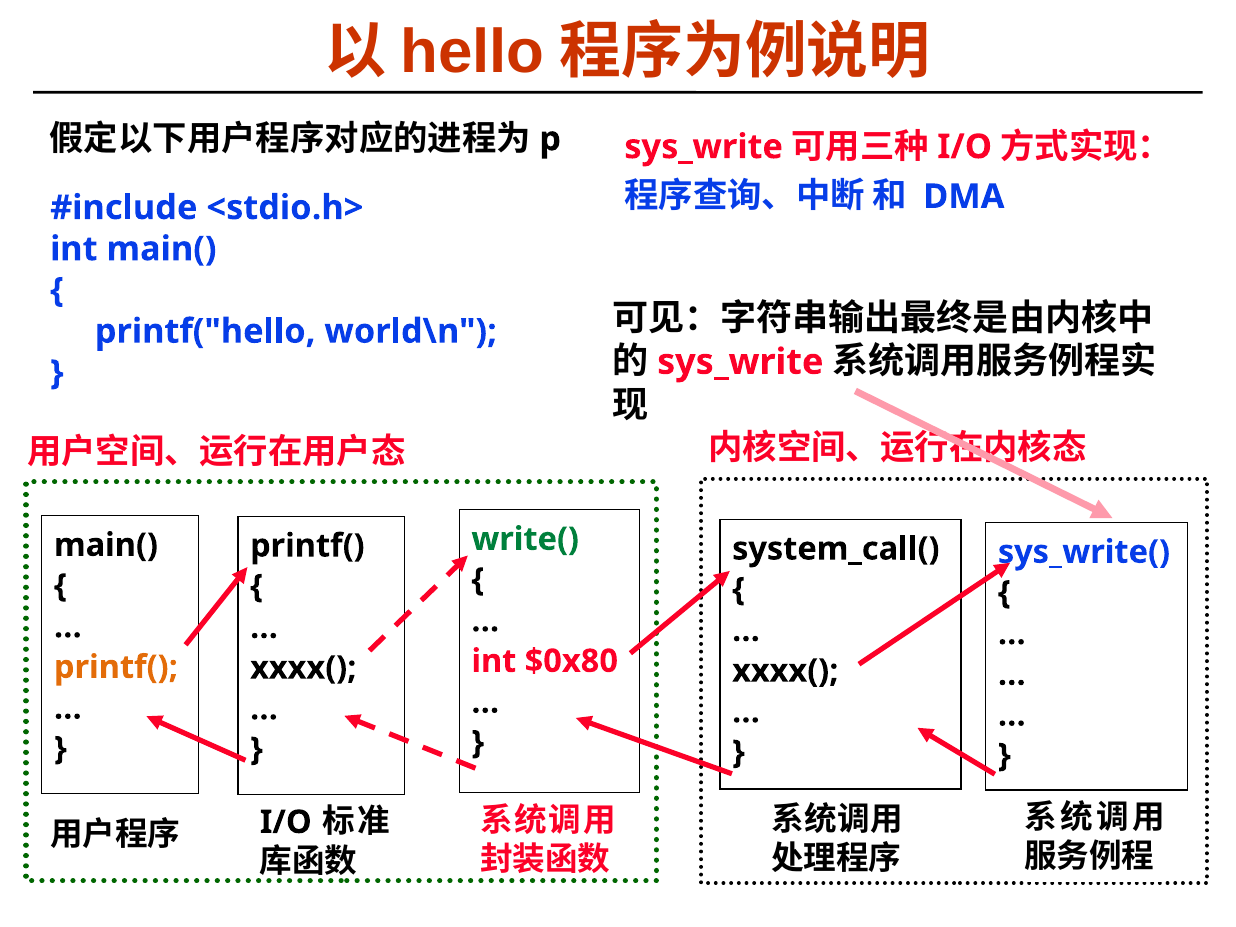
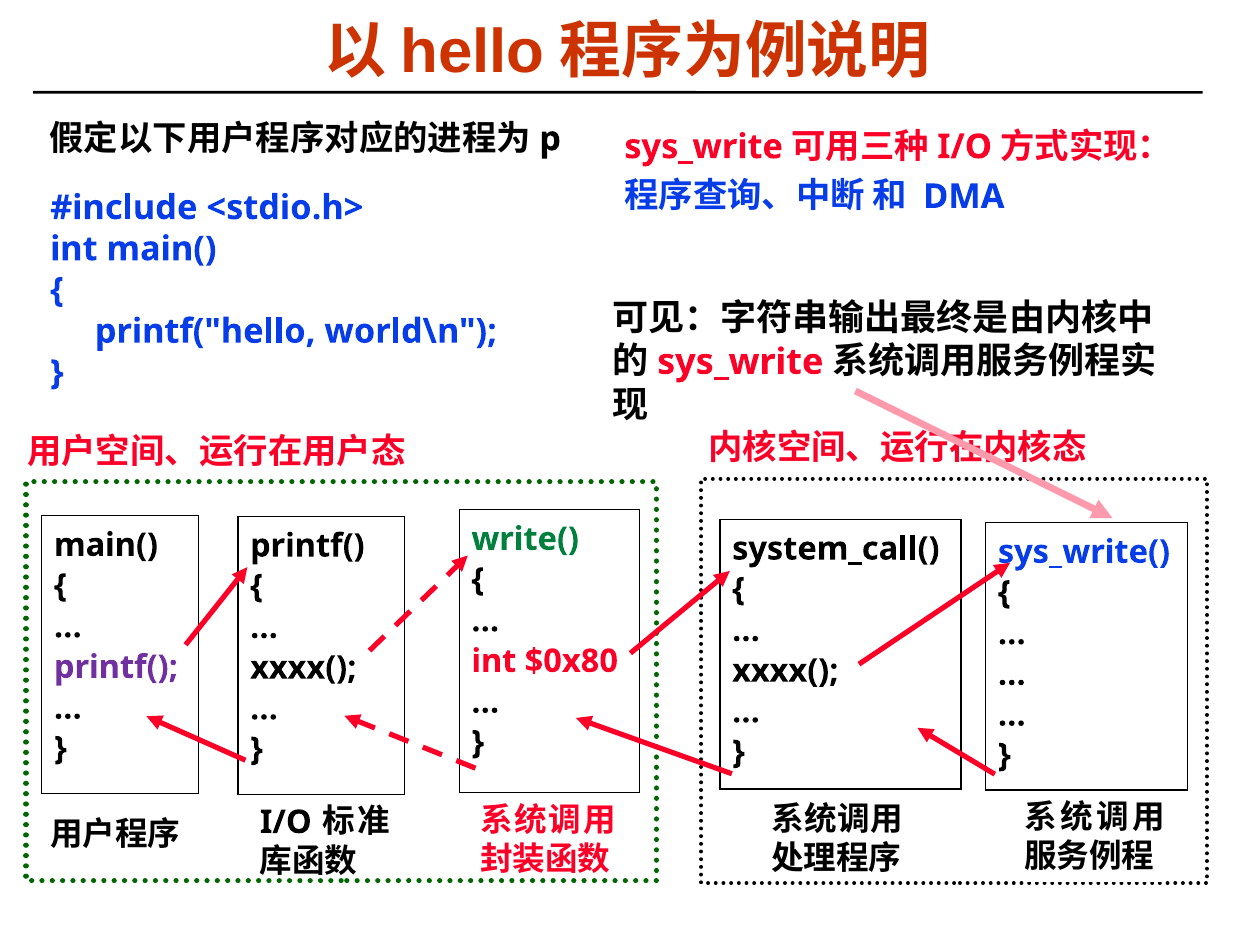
printf( colour: orange -> purple (116, 667)
